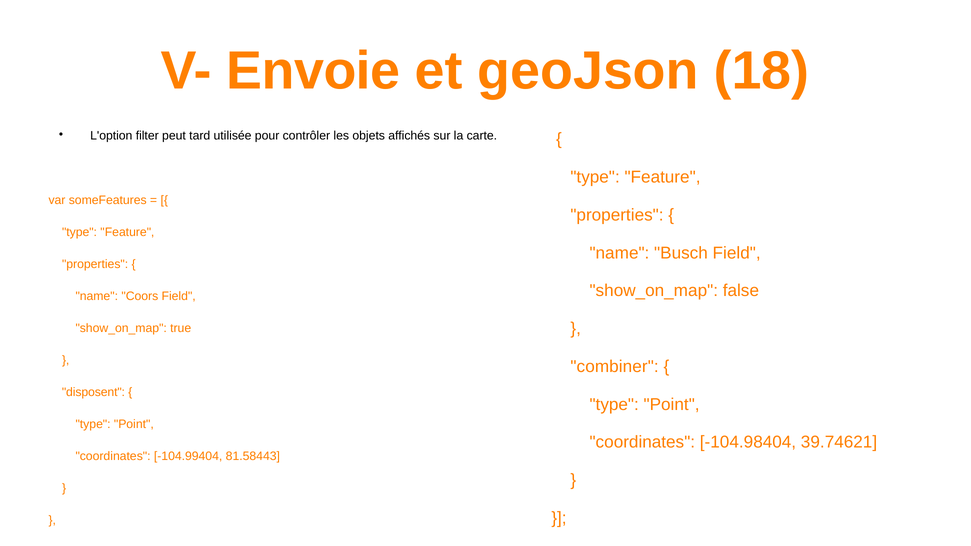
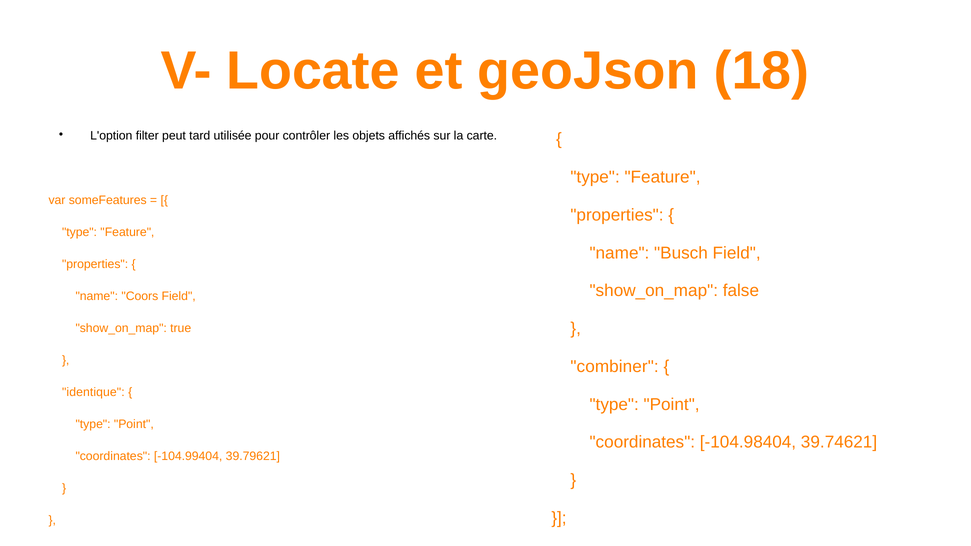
Envoie: Envoie -> Locate (313, 71)
disposent: disposent -> identique (93, 392)
81.58443: 81.58443 -> 39.79621 (253, 456)
